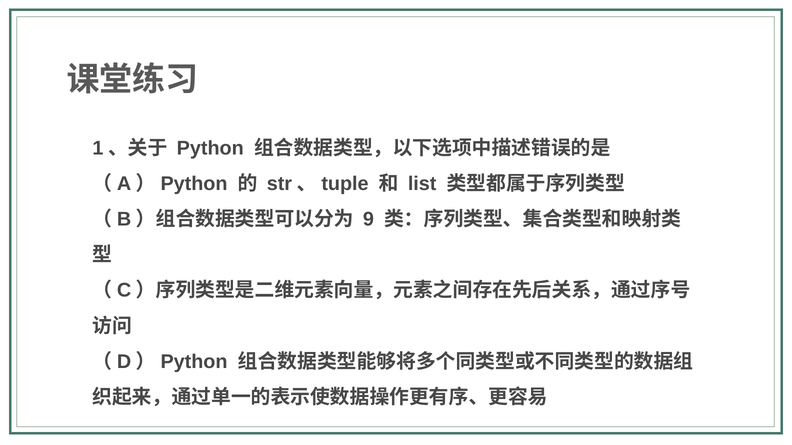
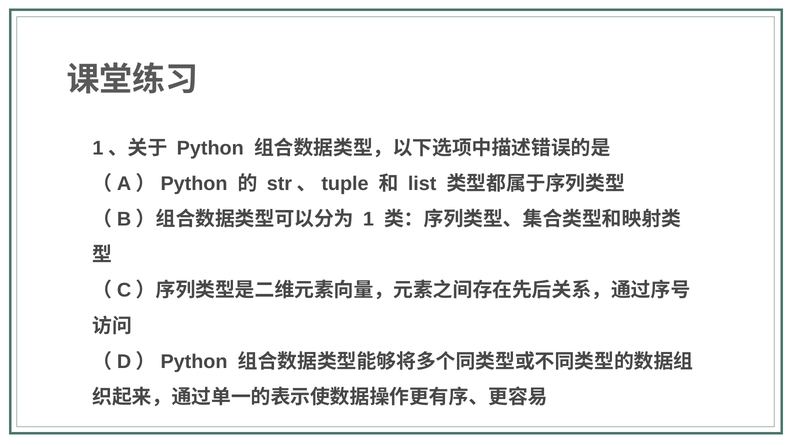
9: 9 -> 1 (368, 219)
